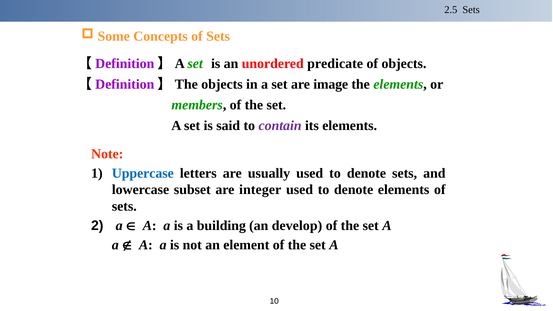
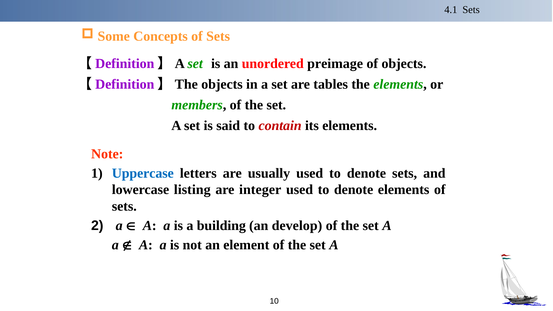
2.5: 2.5 -> 4.1 (451, 10)
predicate: predicate -> preimage (335, 64)
image: image -> tables (331, 84)
contain colour: purple -> red (280, 126)
subset: subset -> listing (192, 190)
